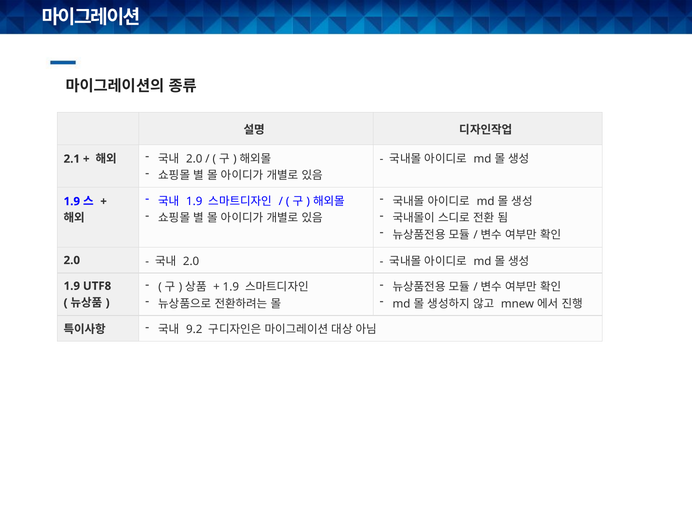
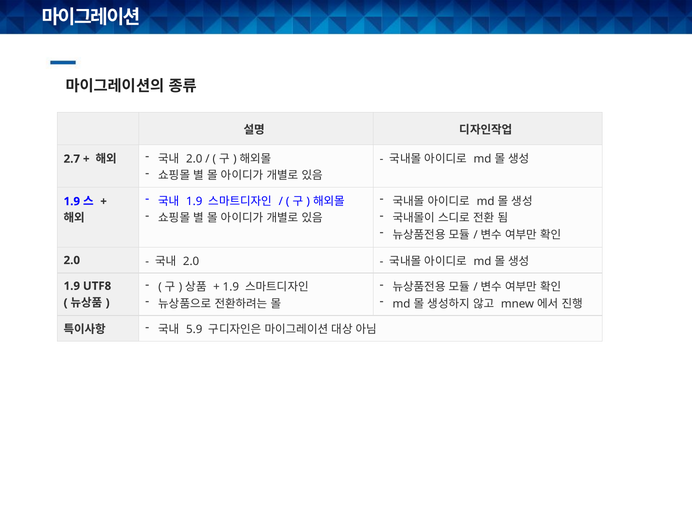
2.1: 2.1 -> 2.7 (72, 159)
9.2: 9.2 -> 5.9 (194, 330)
